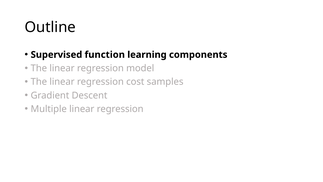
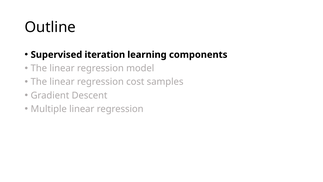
function: function -> iteration (105, 55)
